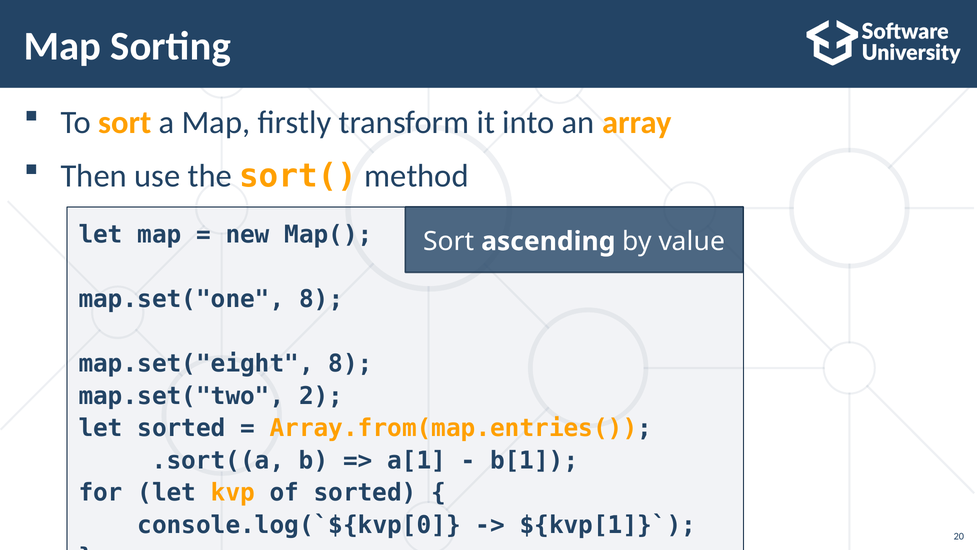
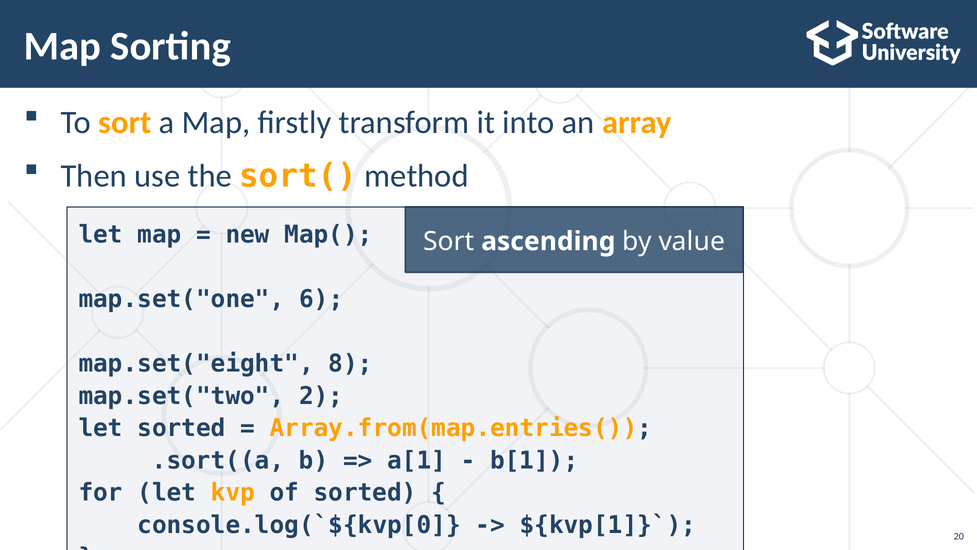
map.set("one 8: 8 -> 6 (321, 299)
